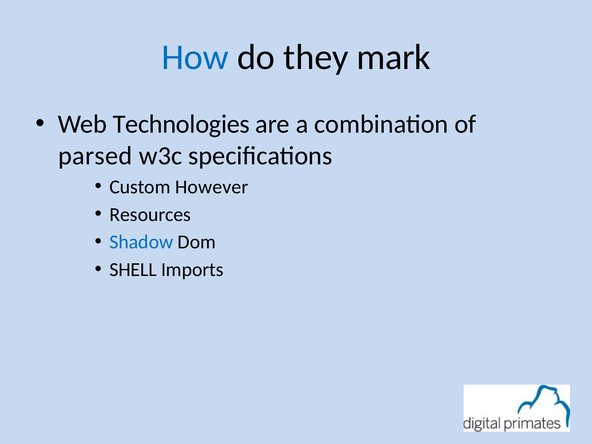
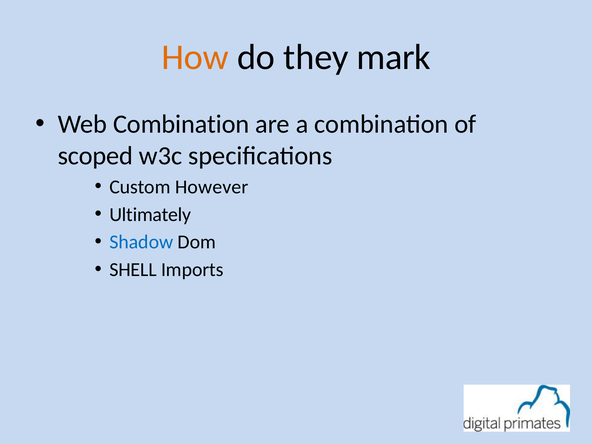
How colour: blue -> orange (195, 57)
Web Technologies: Technologies -> Combination (181, 124)
parsed: parsed -> scoped (95, 156)
Resources: Resources -> Ultimately (150, 215)
